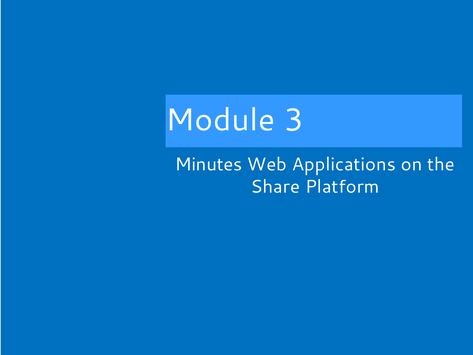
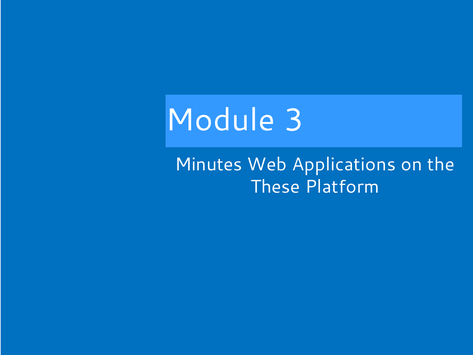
Share: Share -> These (275, 187)
